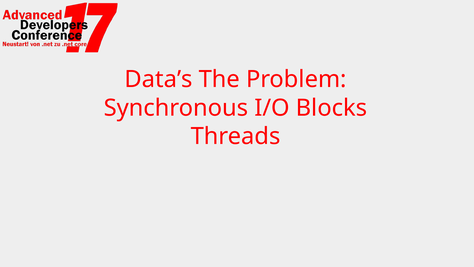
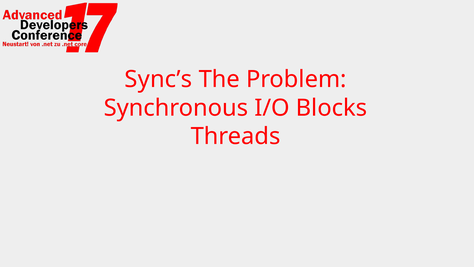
Data’s: Data’s -> Sync’s (158, 79)
